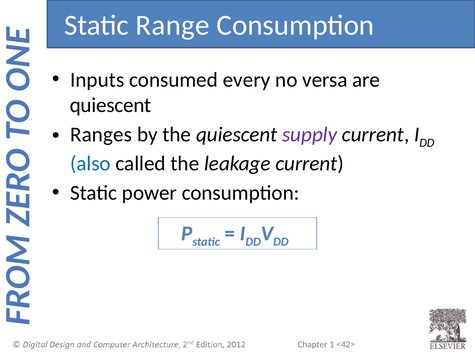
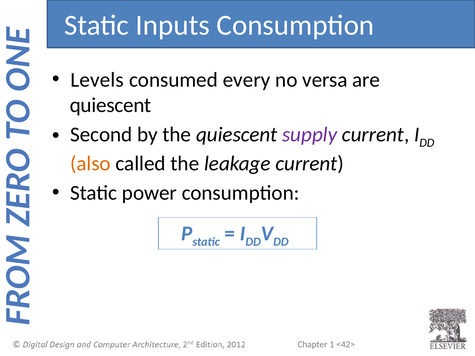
Range: Range -> Inputs (173, 25)
Inputs: Inputs -> Levels (97, 80)
Ranges: Ranges -> Second (101, 135)
also colour: blue -> orange (90, 164)
